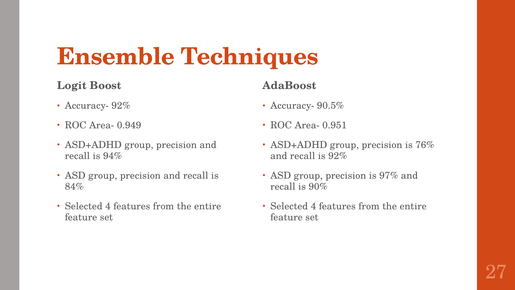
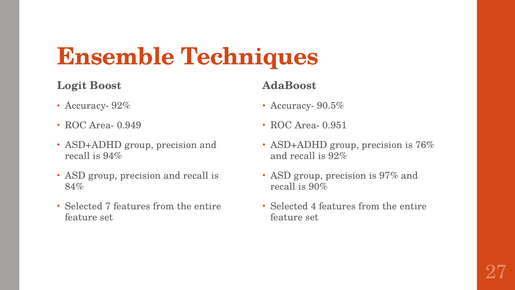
4: 4 -> 7 (108, 206)
